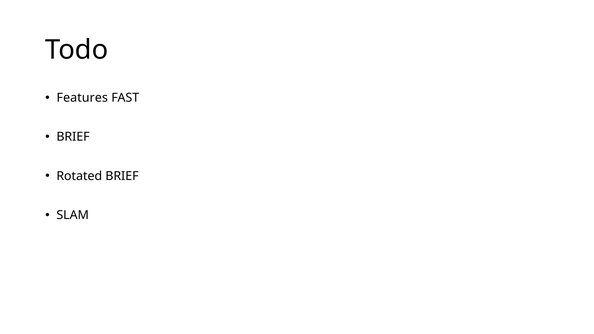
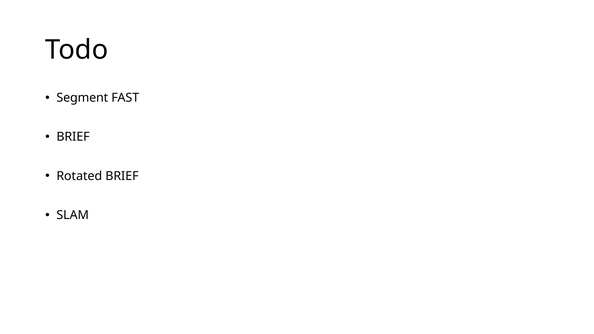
Features: Features -> Segment (82, 98)
